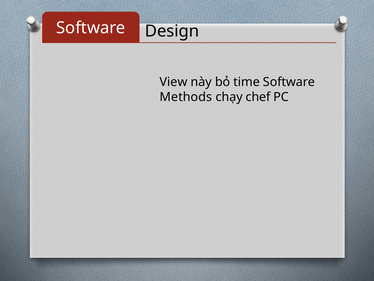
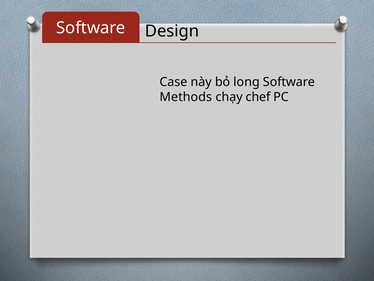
View: View -> Case (174, 82)
time: time -> long (247, 82)
